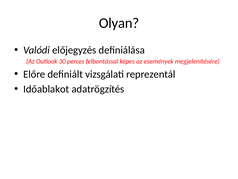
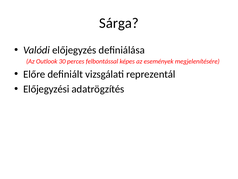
Olyan: Olyan -> Sárga (119, 23)
Időablakot: Időablakot -> Előjegyzési (46, 89)
